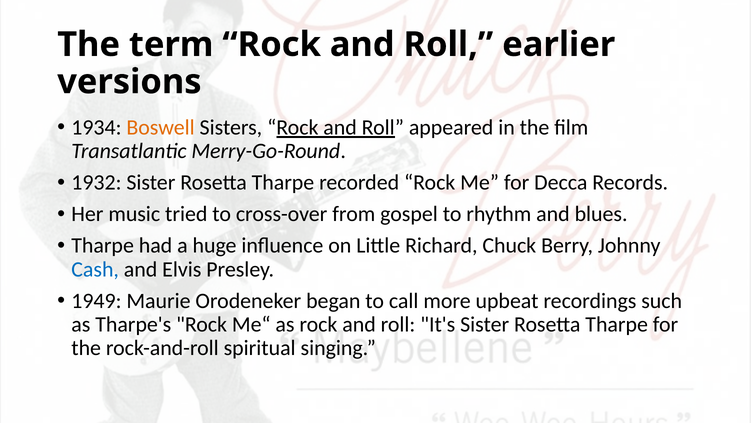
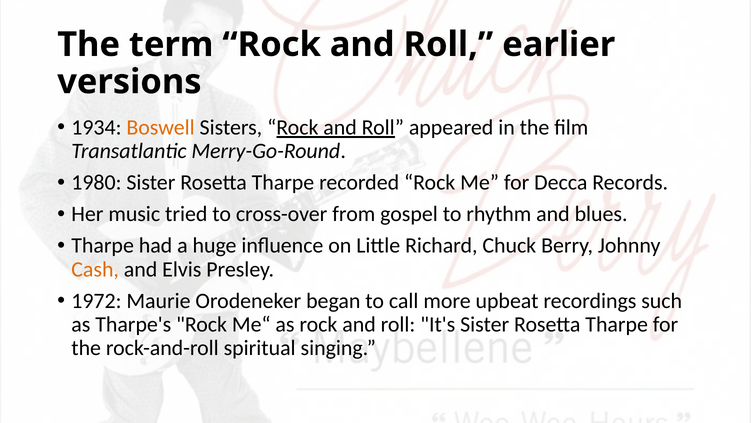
1932: 1932 -> 1980 (96, 182)
Cash colour: blue -> orange (95, 269)
1949: 1949 -> 1972 (96, 300)
